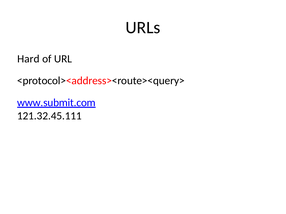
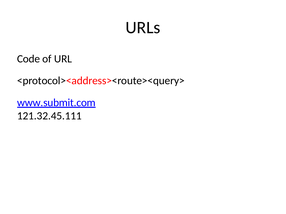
Hard: Hard -> Code (29, 59)
